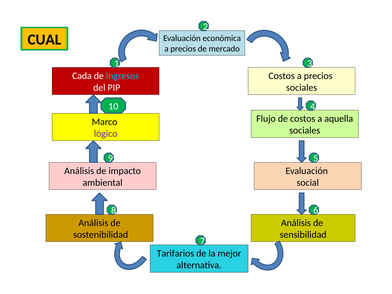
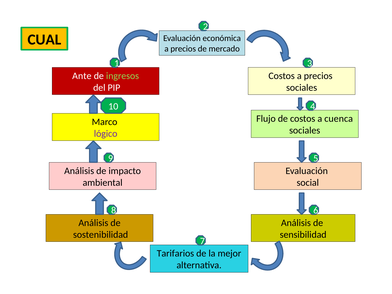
Cada: Cada -> Ante (82, 76)
ingresos colour: light blue -> light green (123, 76)
aquella: aquella -> cuenca (339, 119)
